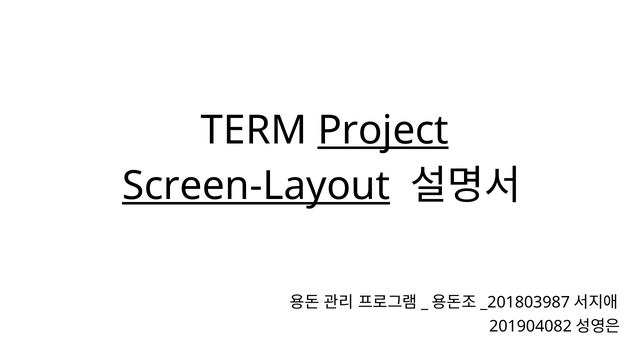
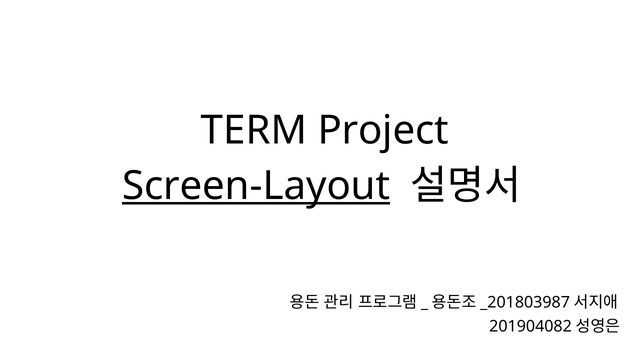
Project underline: present -> none (383, 130)
